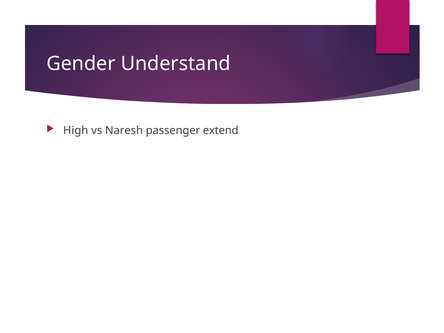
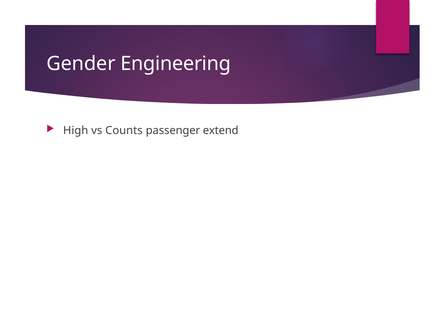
Understand: Understand -> Engineering (176, 64)
Naresh: Naresh -> Counts (124, 131)
